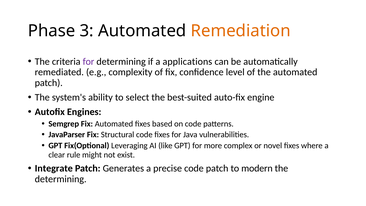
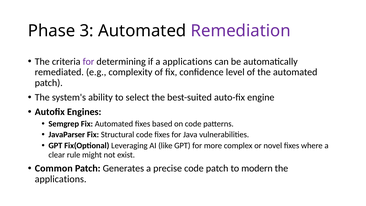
Remediation colour: orange -> purple (241, 31)
Integrate: Integrate -> Common (54, 168)
determining: determining -> applications (61, 179)
